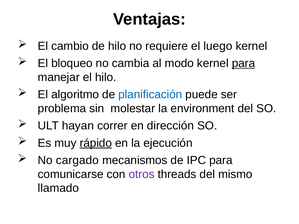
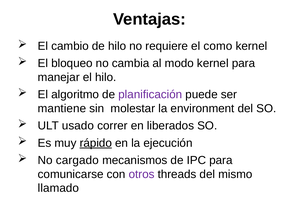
luego: luego -> como (218, 46)
para underline: present -> none (243, 63)
planificación colour: blue -> purple (150, 95)
problema: problema -> mantiene (62, 109)
hayan: hayan -> usado (78, 126)
dirección: dirección -> liberados (170, 126)
